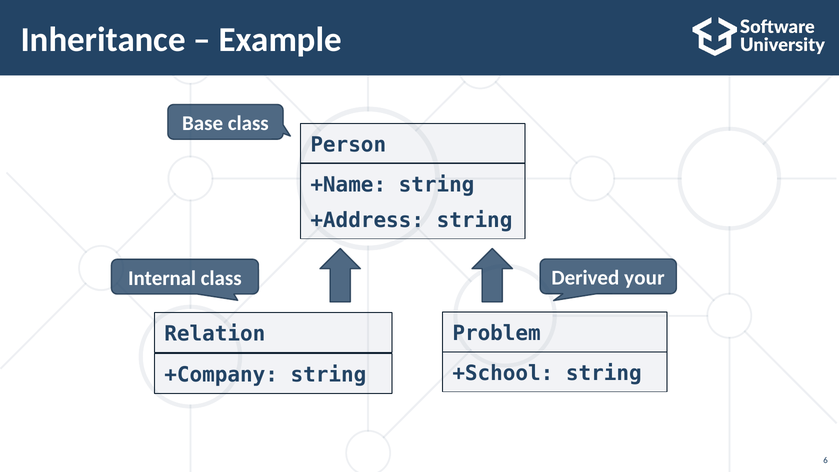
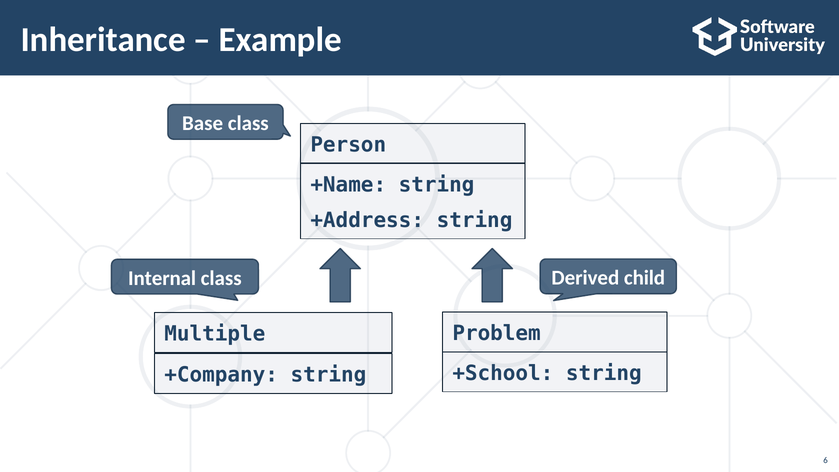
your: your -> child (645, 278)
Relation: Relation -> Multiple (215, 334)
